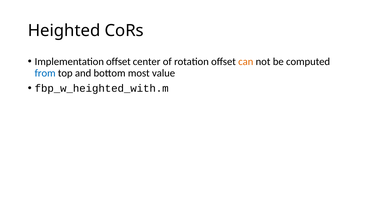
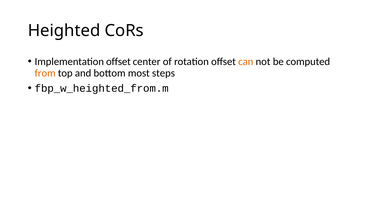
from colour: blue -> orange (45, 73)
value: value -> steps (163, 73)
fbp_w_heighted_with.m: fbp_w_heighted_with.m -> fbp_w_heighted_from.m (102, 89)
